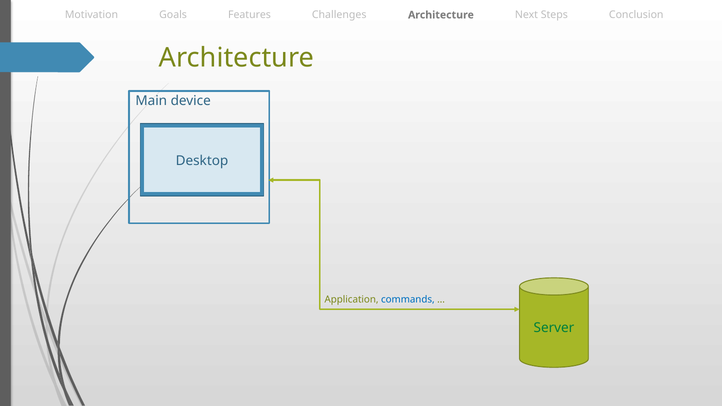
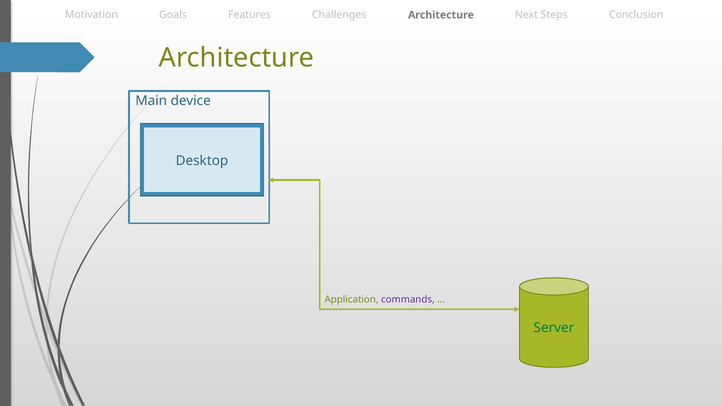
commands colour: blue -> purple (408, 300)
